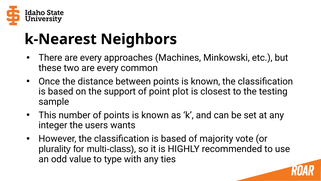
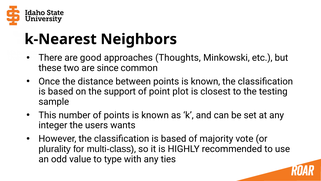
There are every: every -> good (91, 58)
Machines: Machines -> Thoughts (178, 58)
two are every: every -> since (108, 68)
